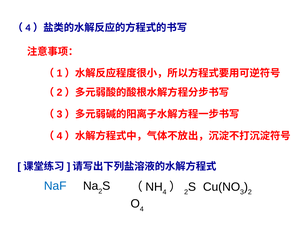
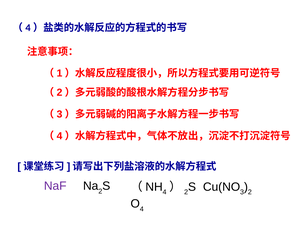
NaF colour: blue -> purple (55, 186)
